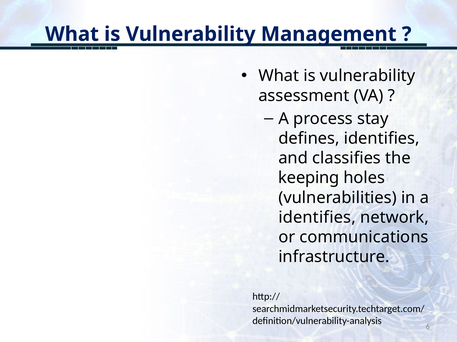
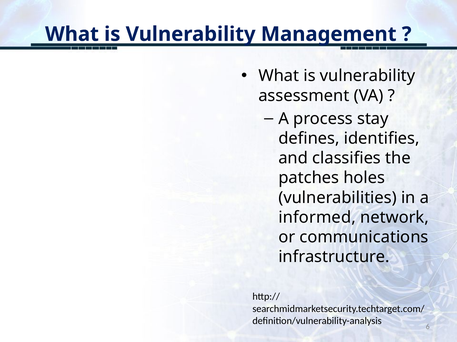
keeping: keeping -> patches (309, 178)
identifies: identifies -> informed (317, 218)
